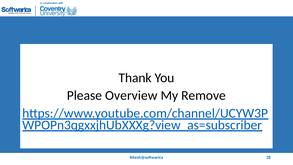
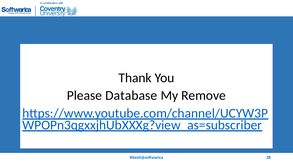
Overview: Overview -> Database (131, 95)
